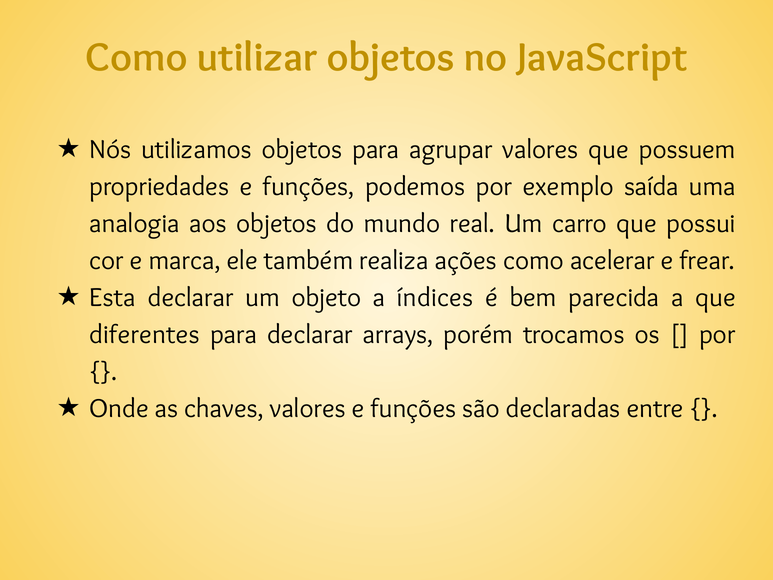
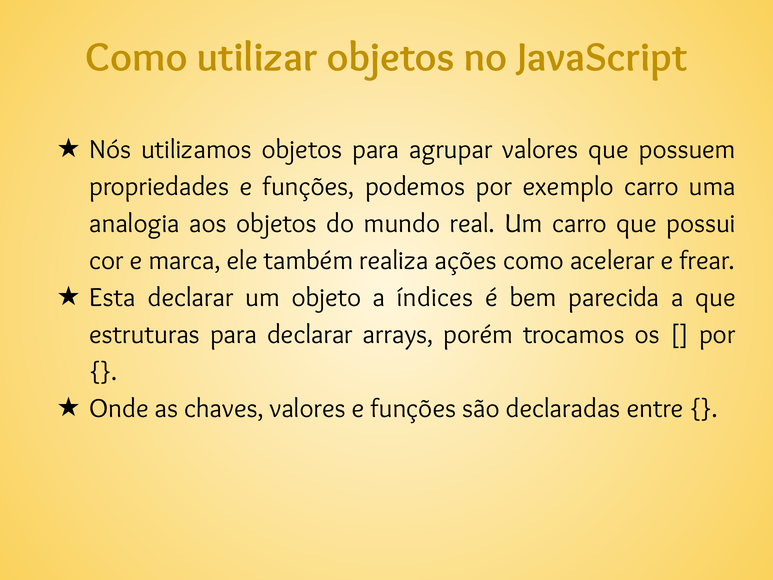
exemplo saída: saída -> carro (651, 186)
diferentes: diferentes -> estruturas (145, 334)
